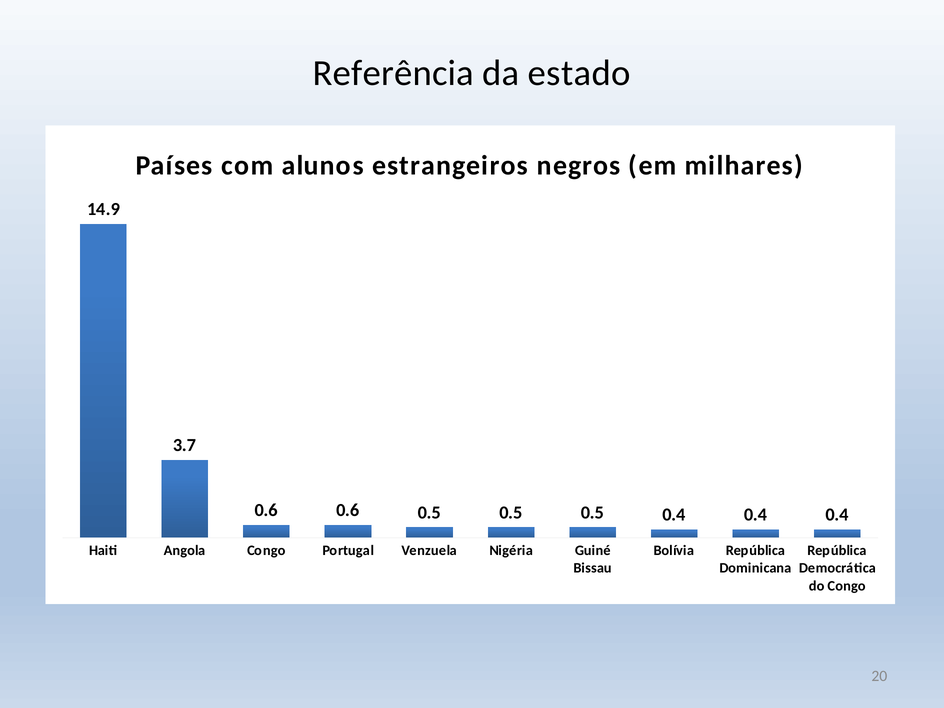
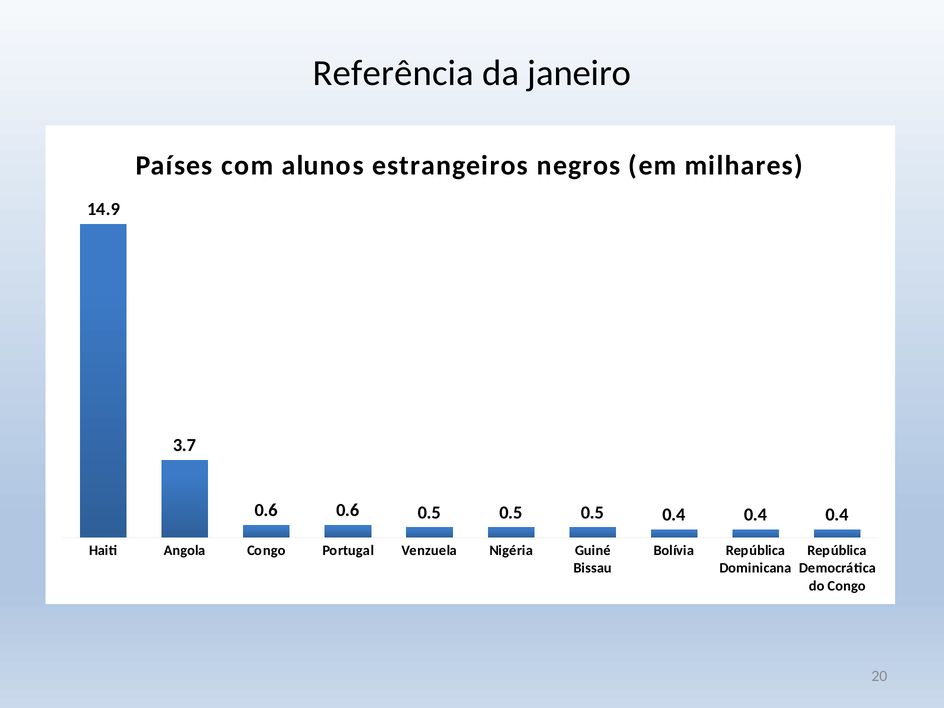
estado: estado -> janeiro (579, 73)
